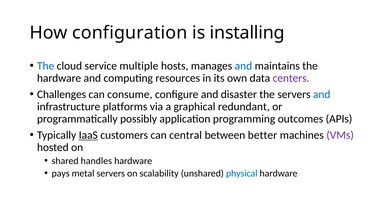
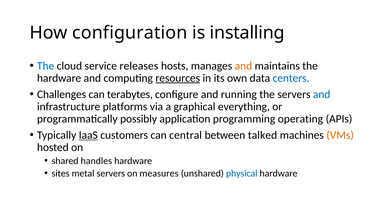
multiple: multiple -> releases (139, 66)
and colour: blue -> orange (243, 66)
resources underline: none -> present (178, 78)
centers colour: purple -> blue (291, 78)
consume: consume -> terabytes (130, 95)
disaster: disaster -> running (239, 95)
redundant: redundant -> everything (244, 107)
outcomes: outcomes -> operating (300, 119)
better: better -> talked (262, 135)
VMs colour: purple -> orange (340, 135)
pays: pays -> sites (61, 174)
scalability: scalability -> measures (159, 174)
